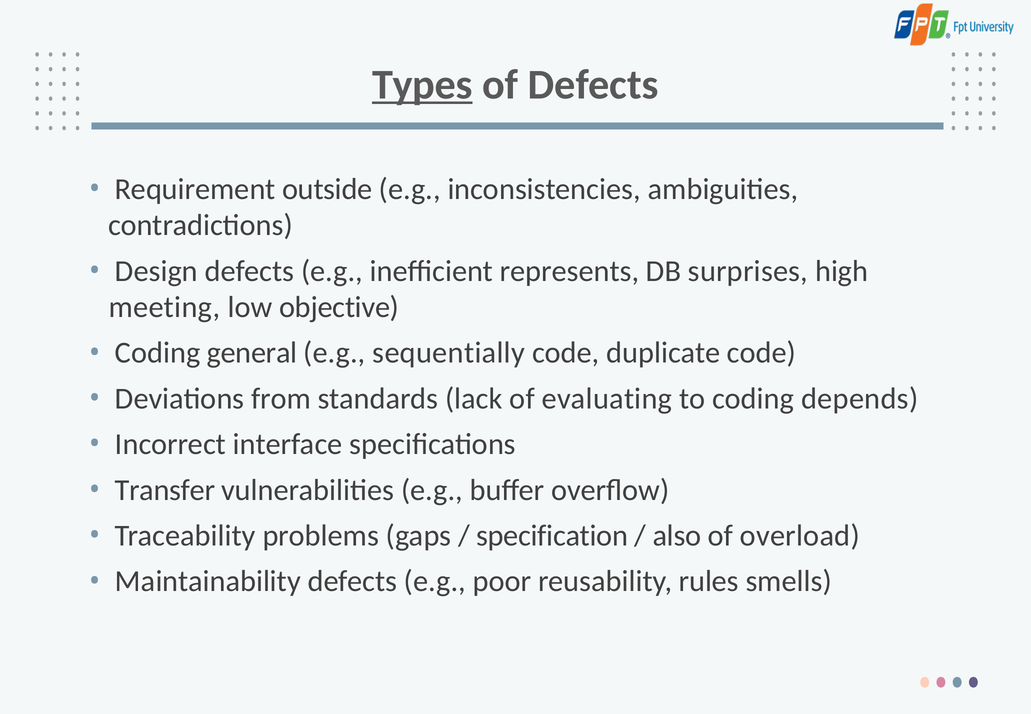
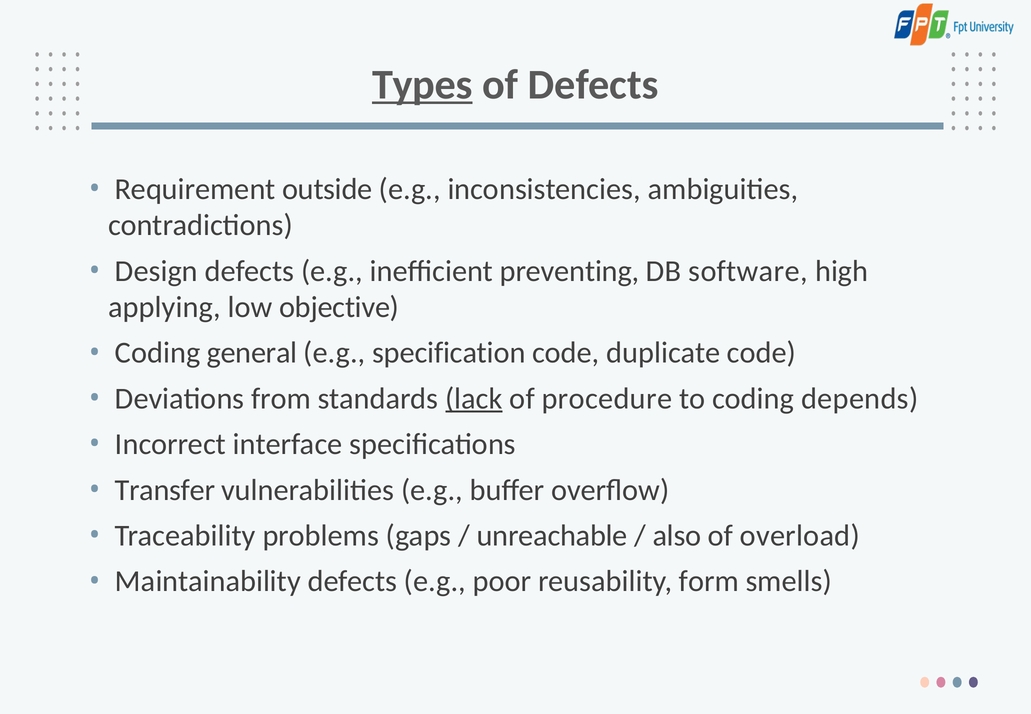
represents: represents -> preventing (570, 271)
surprises: surprises -> software (748, 271)
meeting: meeting -> applying (164, 307)
sequentially: sequentially -> specification (449, 353)
lack underline: none -> present (474, 398)
evaluating: evaluating -> procedure (607, 398)
specification: specification -> unreachable (552, 536)
rules: rules -> form (709, 581)
